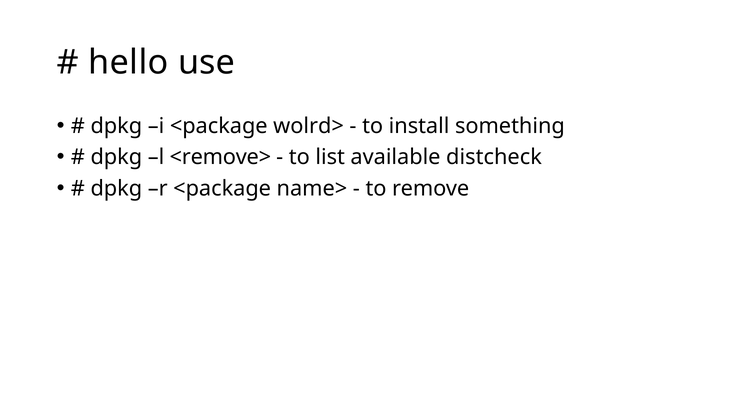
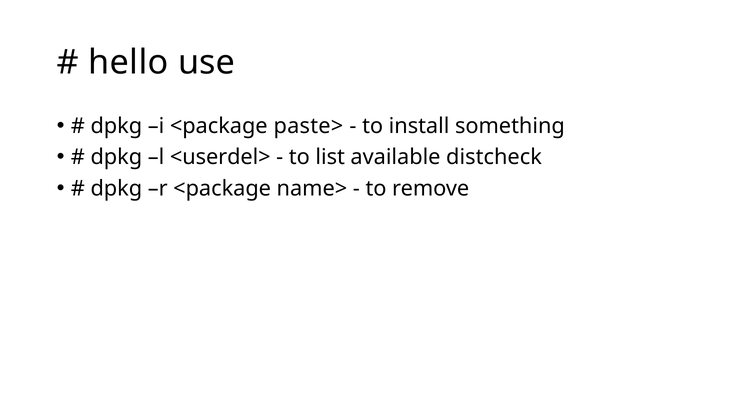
wolrd>: wolrd> -> paste> (308, 126)
<remove>: <remove> -> <userdel> (220, 157)
